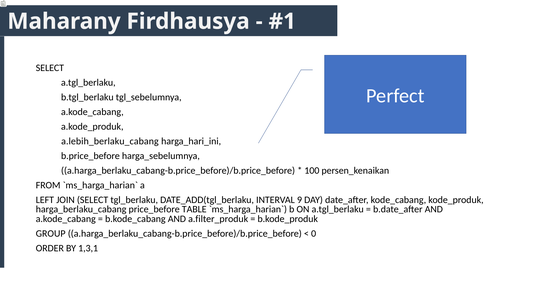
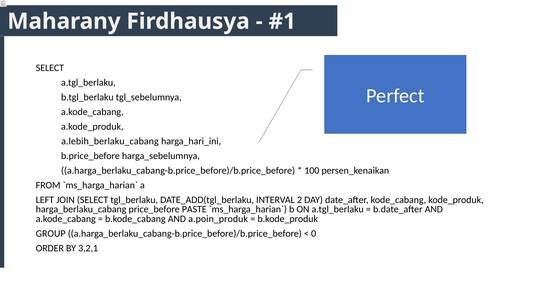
9: 9 -> 2 (299, 200)
TABLE: TABLE -> PASTE (194, 209)
a.filter_produk: a.filter_produk -> a.poin_produk (218, 219)
1,3,1: 1,3,1 -> 3,2,1 (88, 248)
